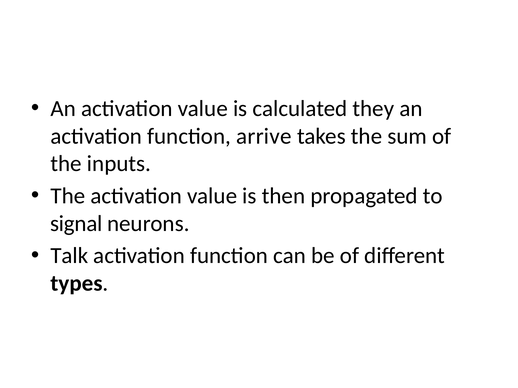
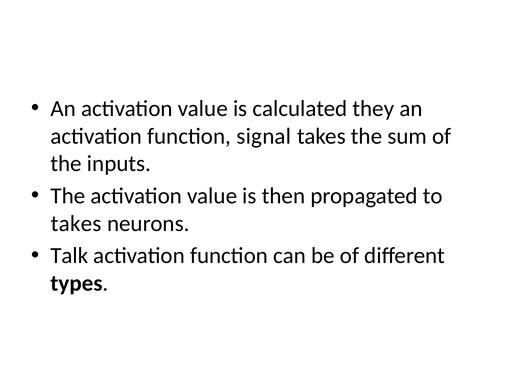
arrive: arrive -> signal (264, 136)
signal: signal -> takes (76, 224)
